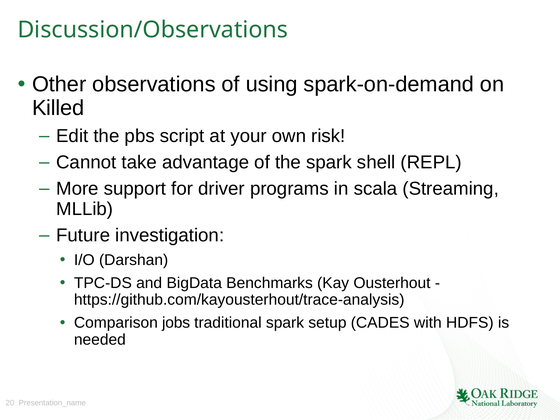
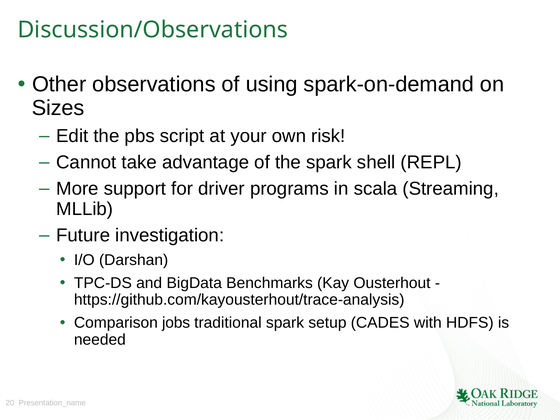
Killed: Killed -> Sizes (58, 108)
